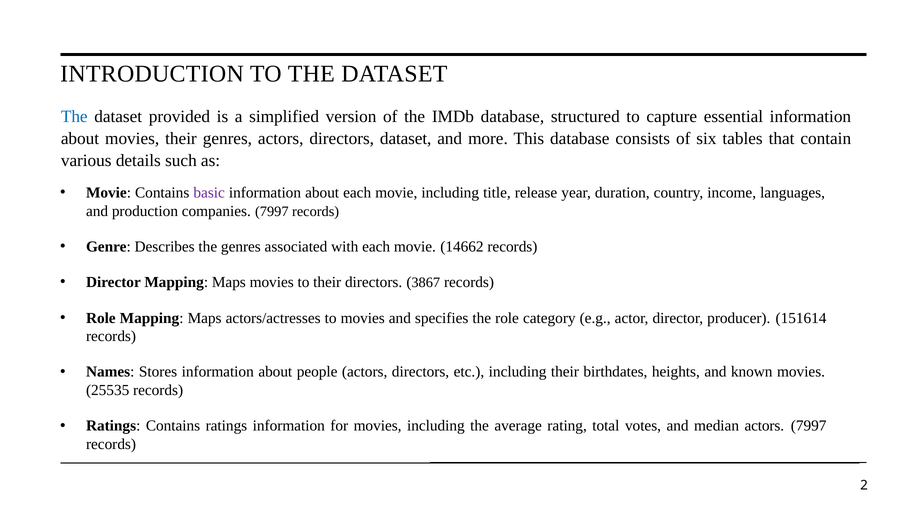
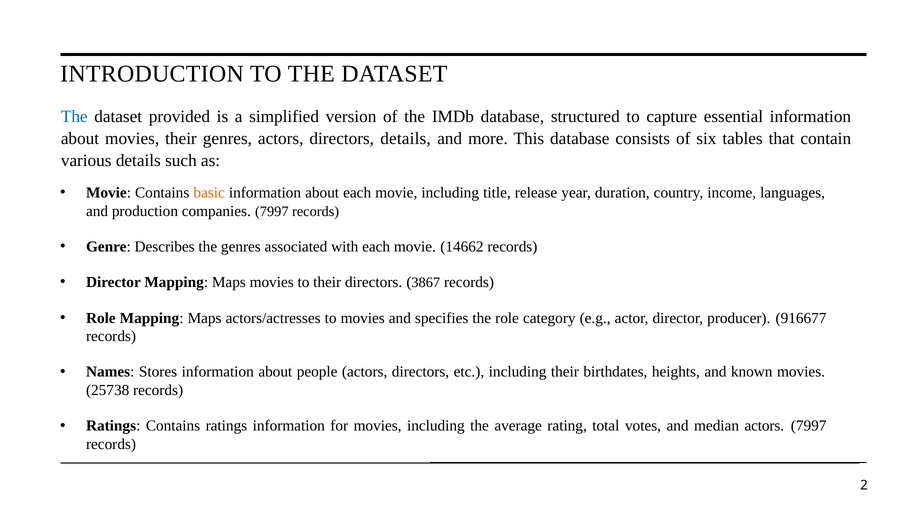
directors dataset: dataset -> details (406, 139)
basic colour: purple -> orange (209, 193)
151614: 151614 -> 916677 (801, 318)
25535: 25535 -> 25738 (108, 391)
